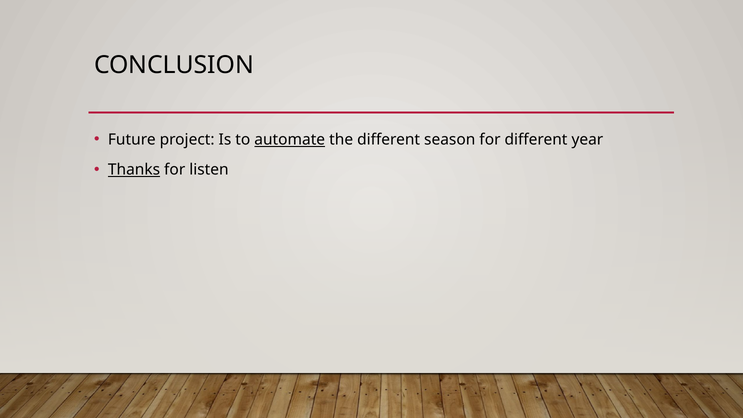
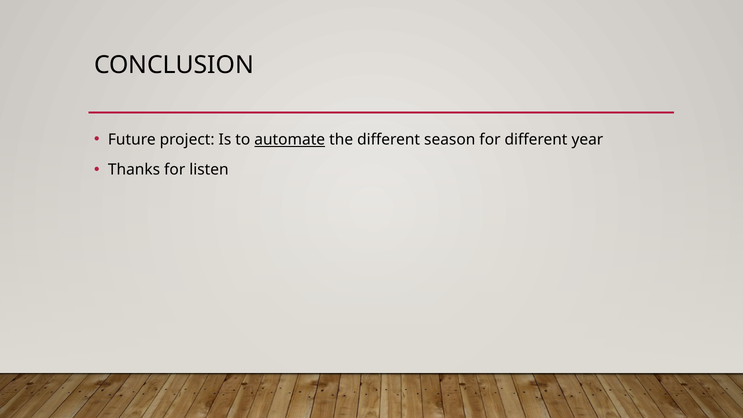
Thanks underline: present -> none (134, 170)
